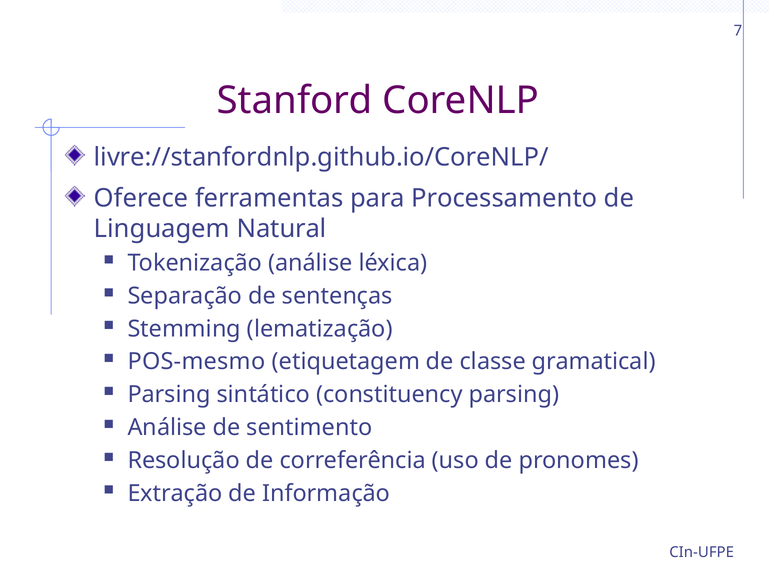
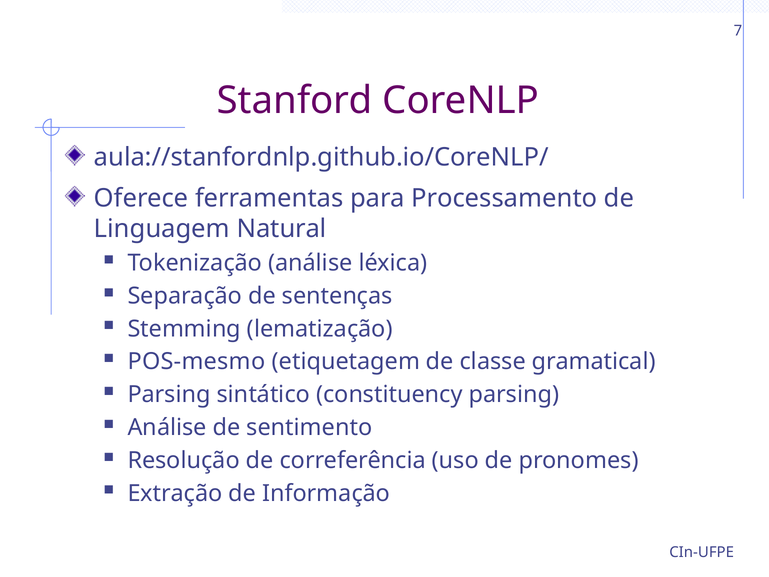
livre://stanfordnlp.github.io/CoreNLP/: livre://stanfordnlp.github.io/CoreNLP/ -> aula://stanfordnlp.github.io/CoreNLP/ (321, 157)
